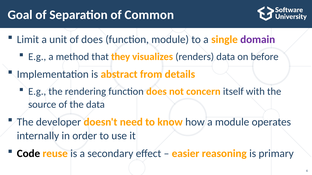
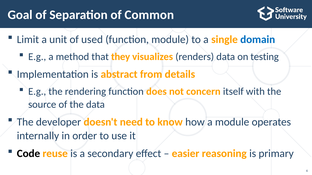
of does: does -> used (92, 40)
domain colour: purple -> blue (258, 40)
before: before -> testing (265, 57)
